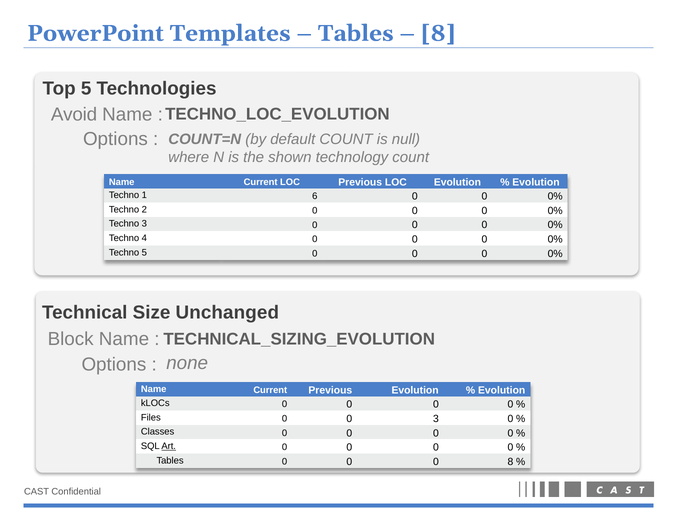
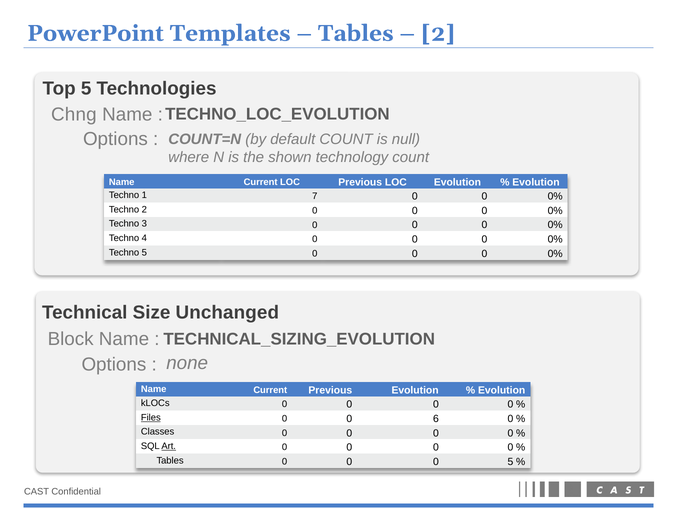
8: 8 -> 2 (438, 33)
Avoid: Avoid -> Chng (74, 114)
6: 6 -> 7 (315, 196)
Files underline: none -> present (151, 417)
0 3: 3 -> 6 (436, 419)
0 8: 8 -> 5 (510, 461)
